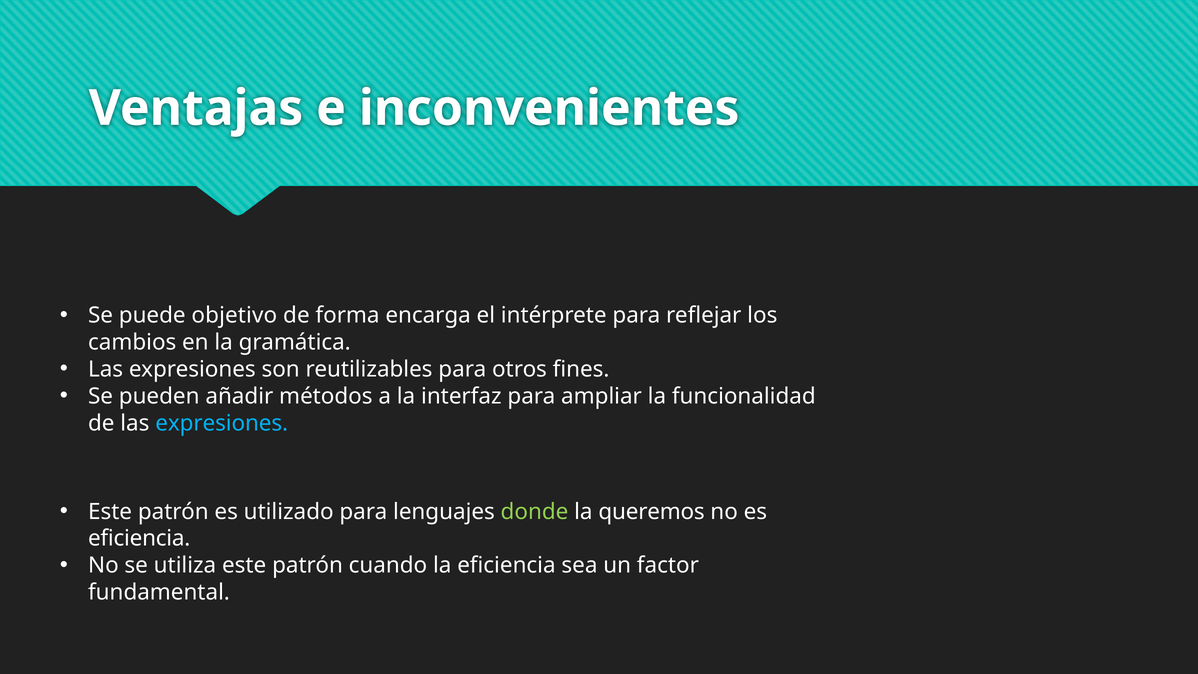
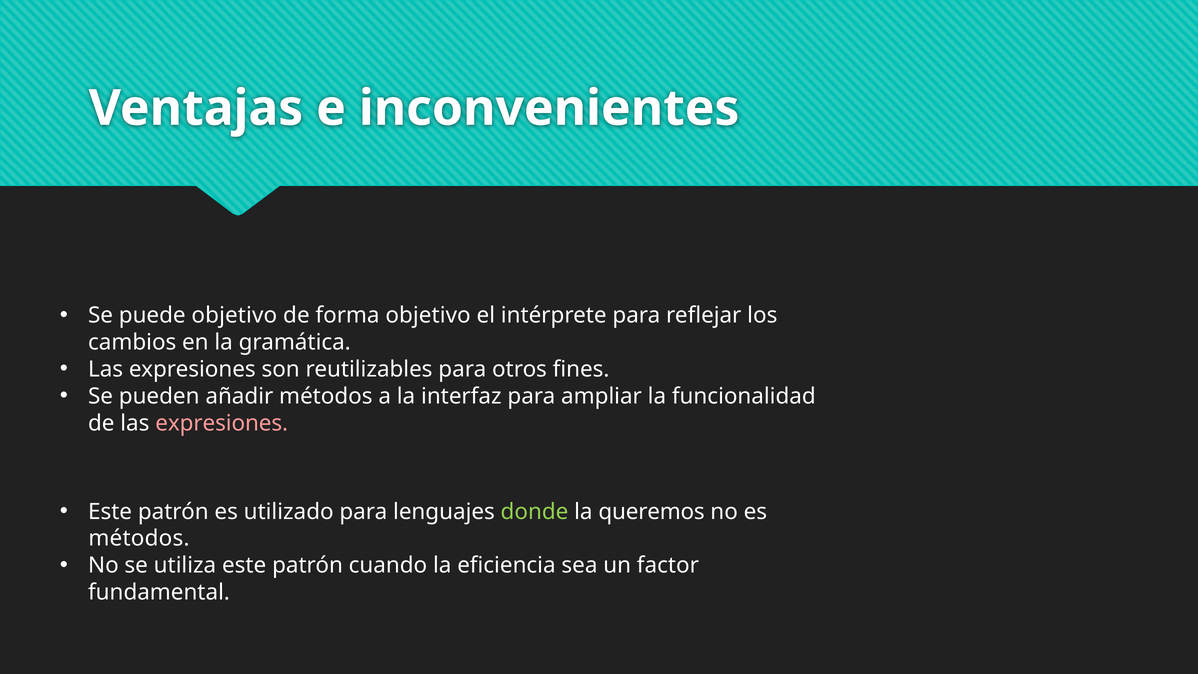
forma encarga: encarga -> objetivo (428, 315)
expresiones colour: light blue -> pink (222, 423)
eficiencia: eficiencia -> métodos (139, 538)
